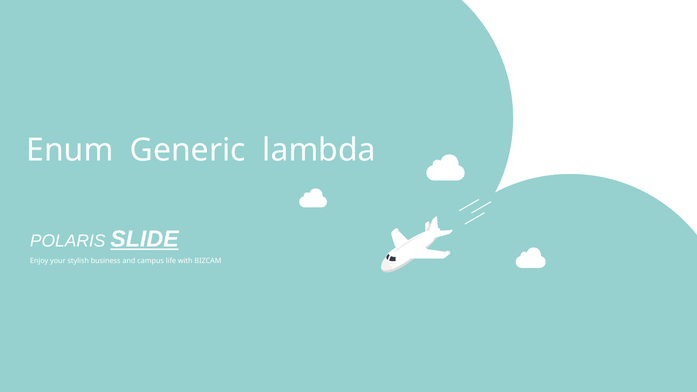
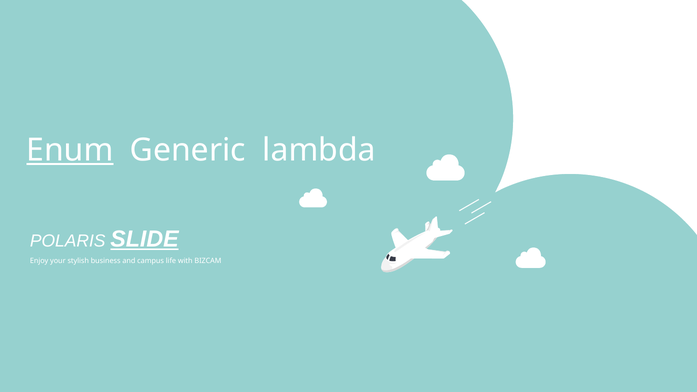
Enum underline: none -> present (70, 150)
